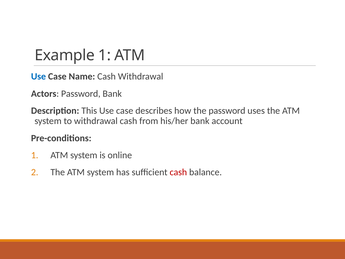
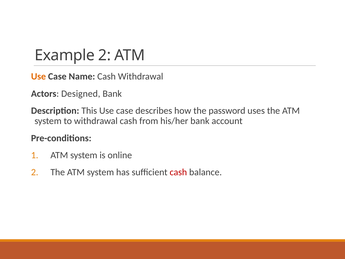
Example 1: 1 -> 2 (105, 55)
Use colour: blue -> orange (38, 76)
Actors Password: Password -> Designed (81, 94)
